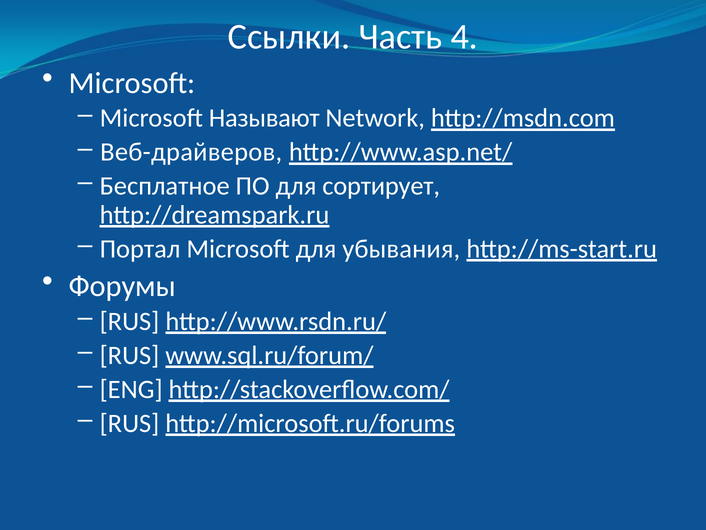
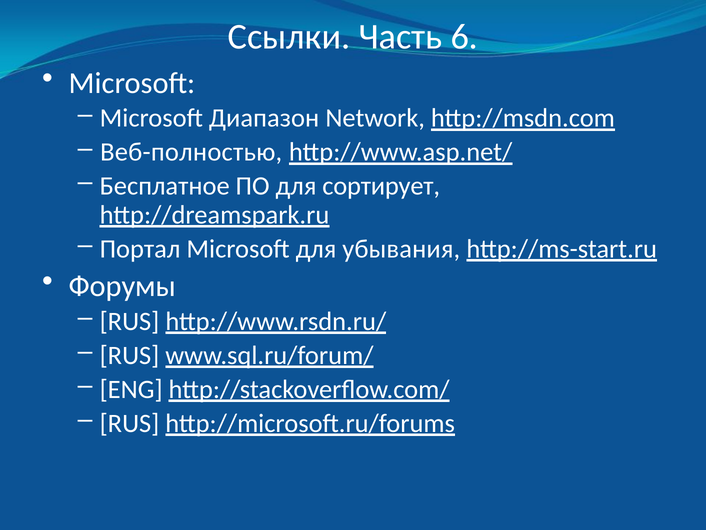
4: 4 -> 6 (464, 37)
Называют: Называют -> Диапазон (264, 118)
Веб-драйверов: Веб-драйверов -> Веб-полностью (191, 152)
